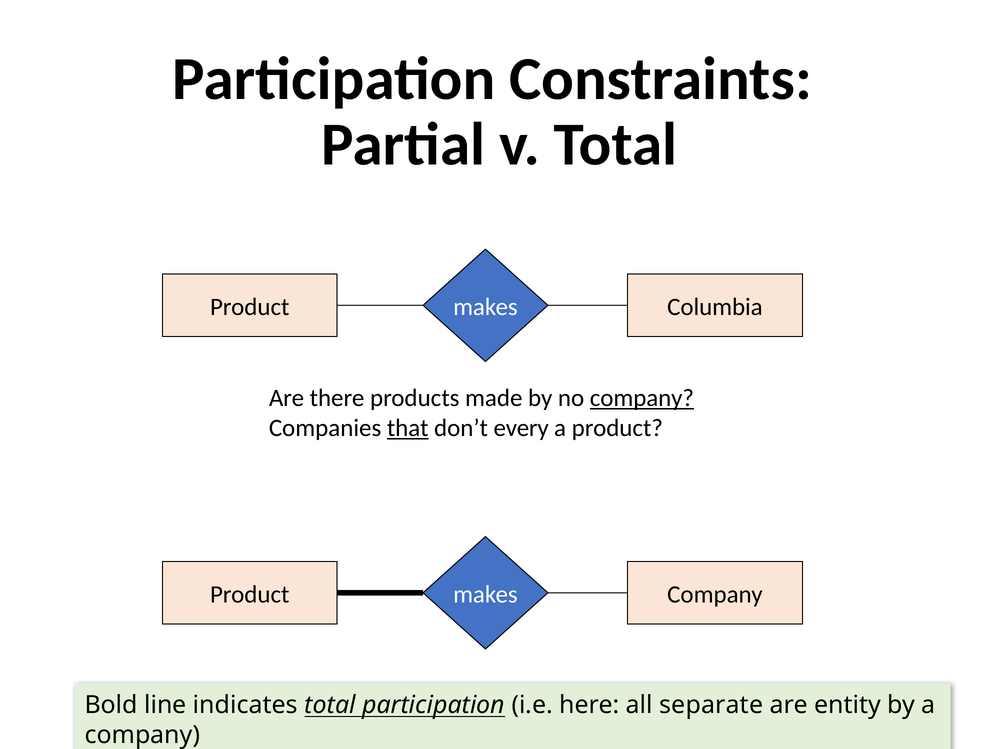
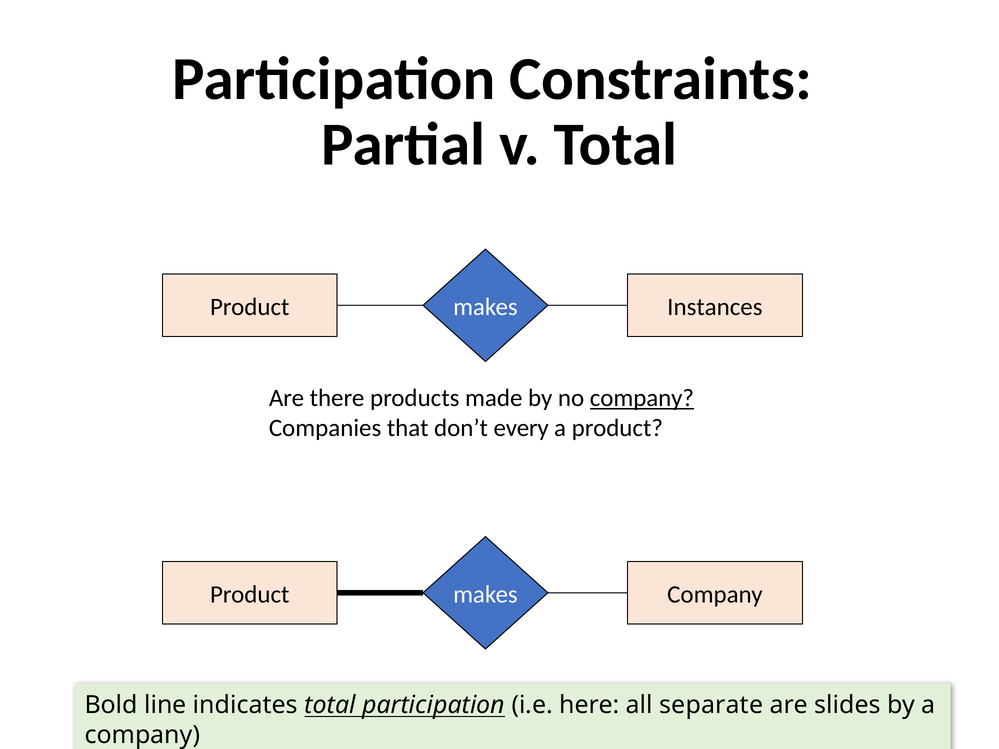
Columbia: Columbia -> Instances (715, 307)
that underline: present -> none (408, 428)
entity: entity -> slides (847, 705)
